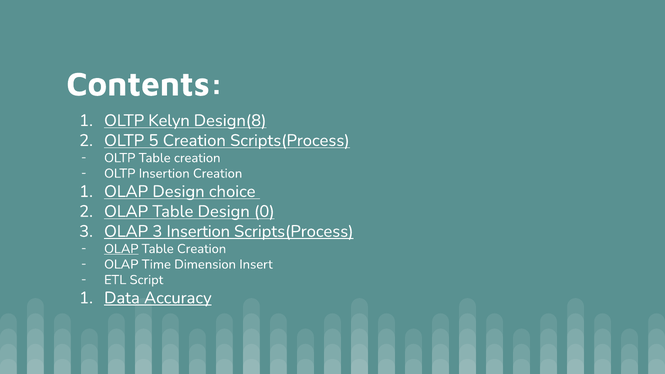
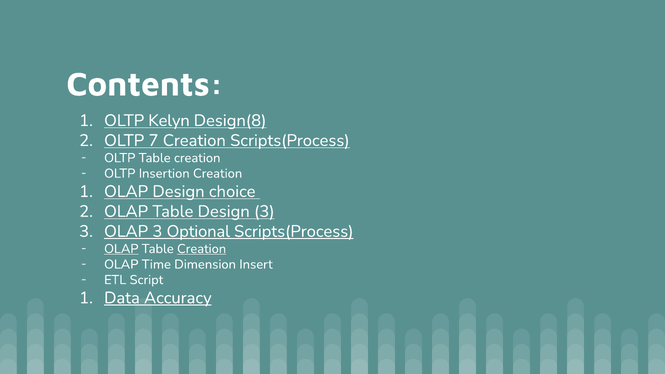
5: 5 -> 7 (154, 140)
Design 0: 0 -> 3 (264, 211)
3 Insertion: Insertion -> Optional (198, 231)
Creation underline: none -> present (202, 249)
